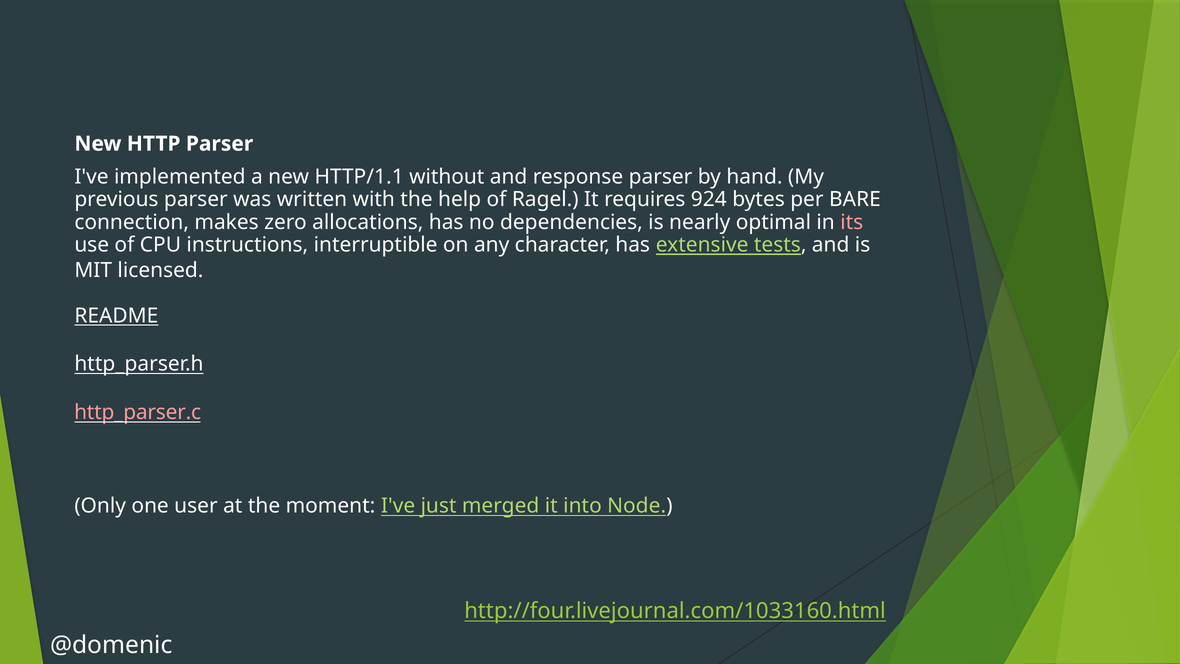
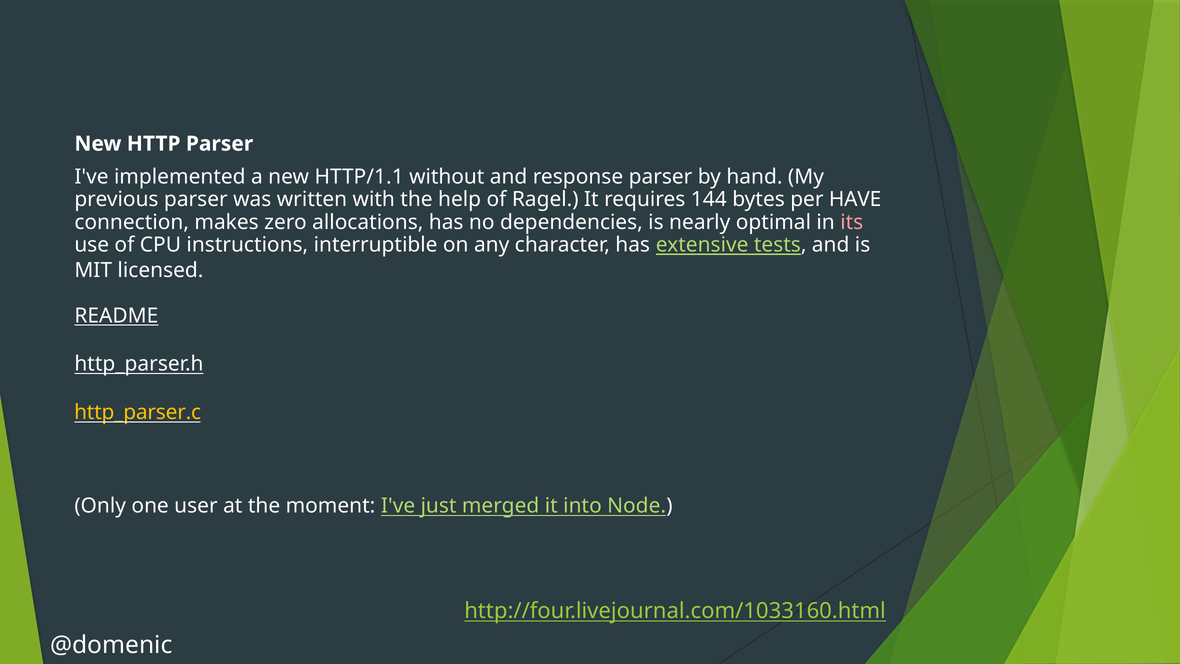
924: 924 -> 144 (709, 200)
BARE: BARE -> HAVE (855, 200)
http_parser.c colour: pink -> yellow (138, 412)
